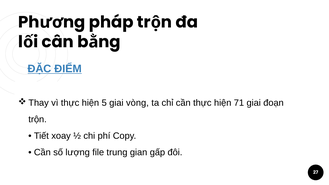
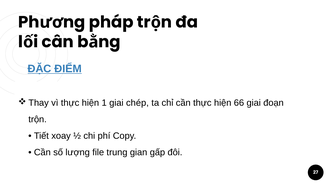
5: 5 -> 1 (104, 103)
vòng: vòng -> chép (137, 103)
71: 71 -> 66 (239, 103)
